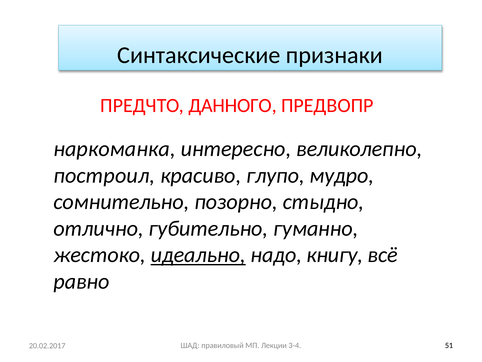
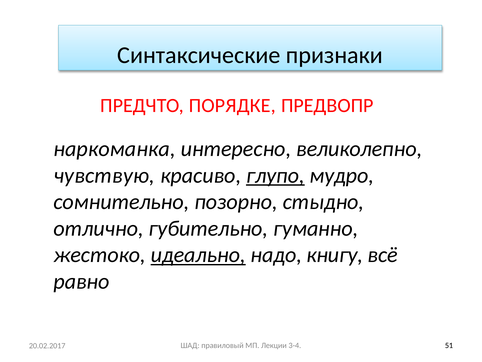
ДАННОГО: ДАННОГО -> ПОРЯДКЕ (232, 105)
построил: построил -> чувствую (104, 175)
глупо underline: none -> present (275, 175)
